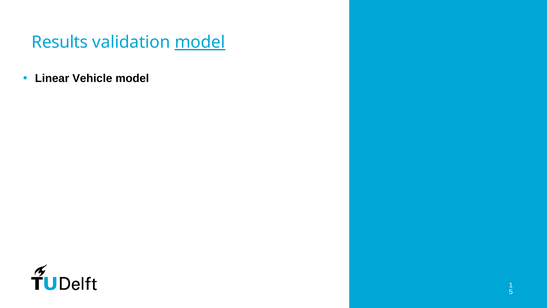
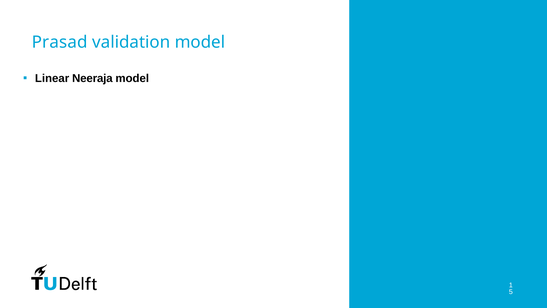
Results: Results -> Prasad (60, 42)
model underline: present -> none (200, 42)
Vehicle: Vehicle -> Neeraja (92, 78)
